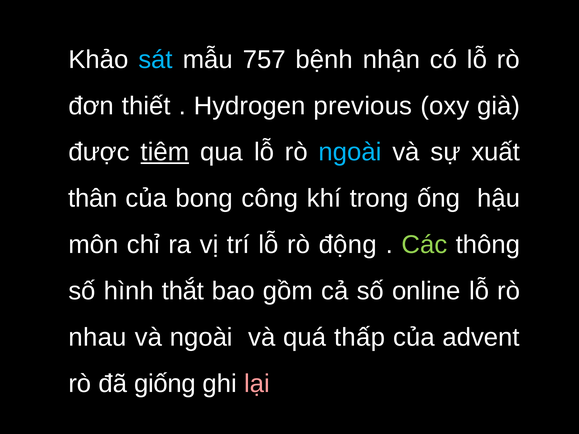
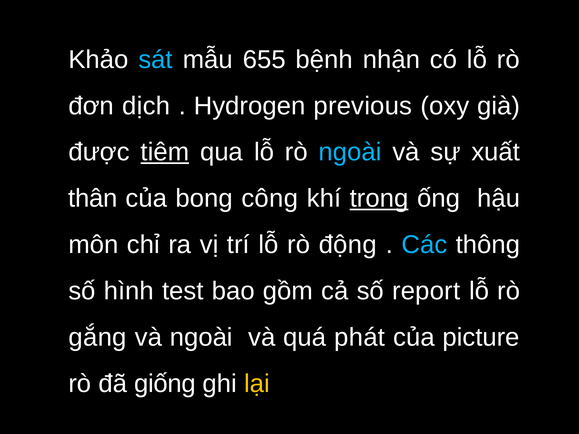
757: 757 -> 655 (264, 60)
thiết: thiết -> dịch (146, 106)
trong underline: none -> present (379, 199)
Các colour: light green -> light blue (424, 245)
thắt: thắt -> test (183, 291)
online: online -> report (426, 291)
nhau: nhau -> gắng (98, 338)
thấp: thấp -> phát (360, 338)
advent: advent -> picture (481, 338)
lại colour: pink -> yellow (257, 384)
